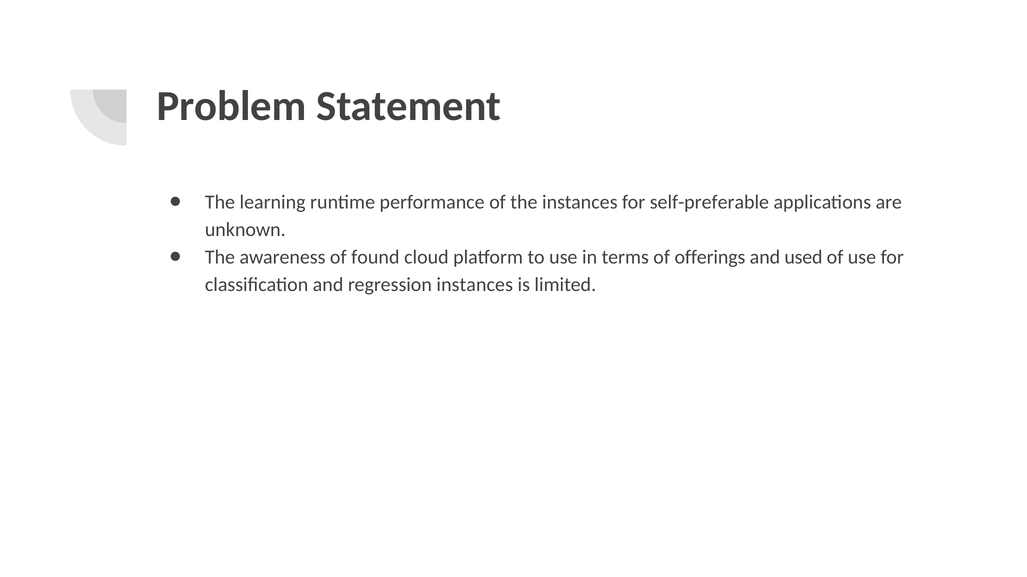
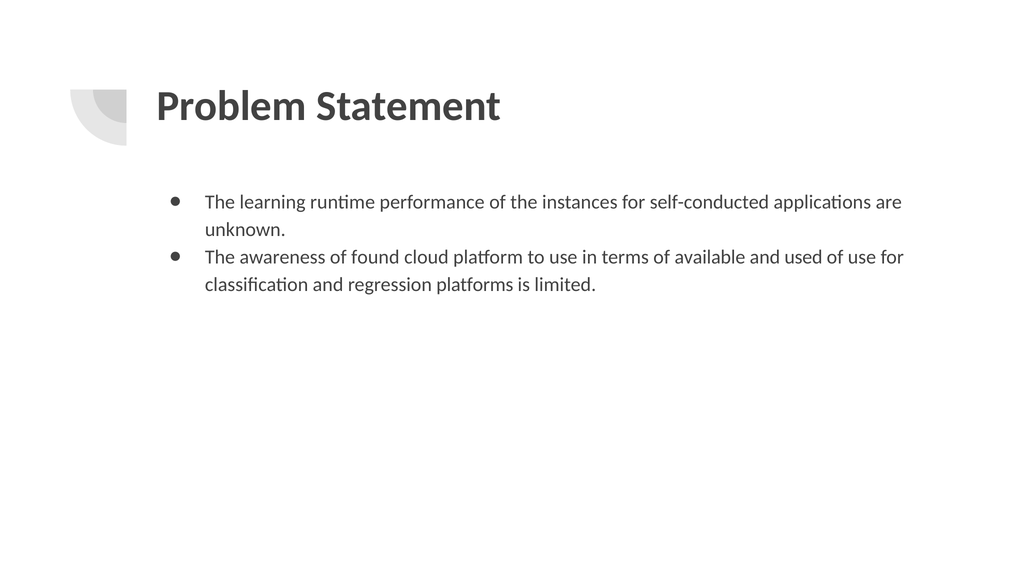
self-preferable: self-preferable -> self-conducted (709, 202)
offerings: offerings -> available (710, 257)
regression instances: instances -> platforms (475, 285)
